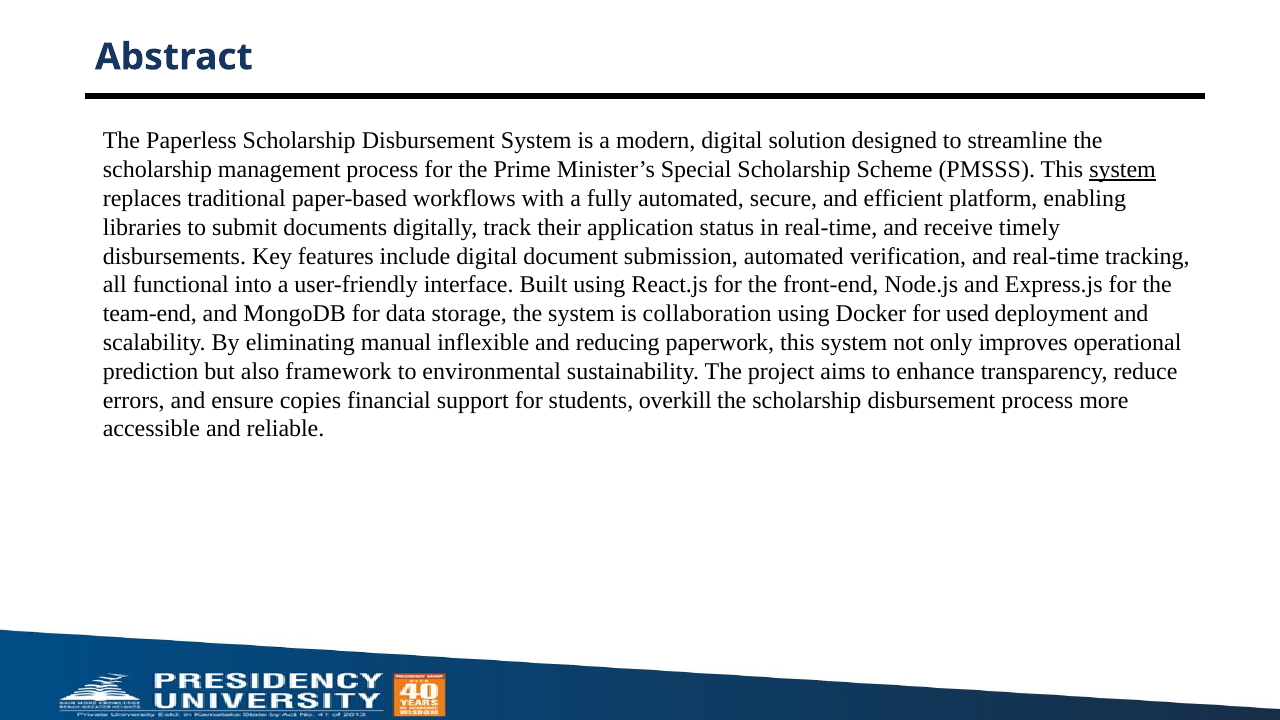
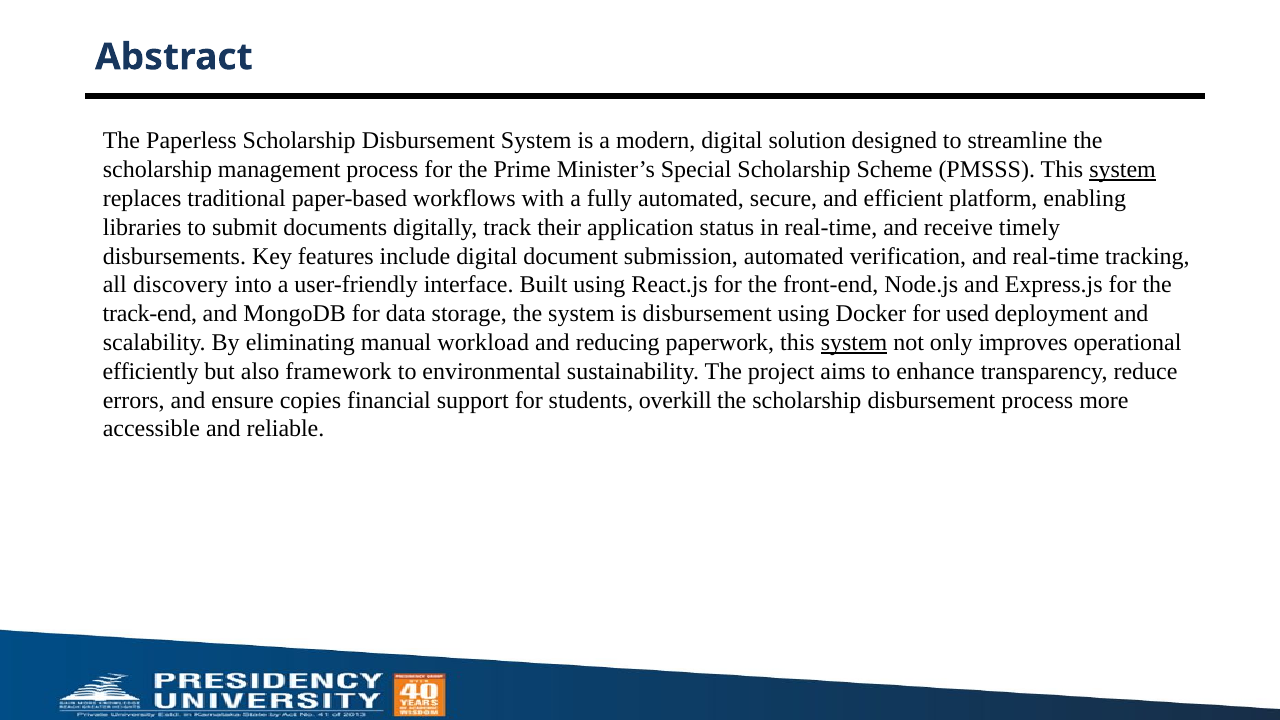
functional: functional -> discovery (181, 285)
team-end: team-end -> track-end (150, 314)
is collaboration: collaboration -> disbursement (707, 314)
inflexible: inflexible -> workload (483, 342)
system underline: none -> present (854, 342)
prediction: prediction -> efficiently (151, 371)
